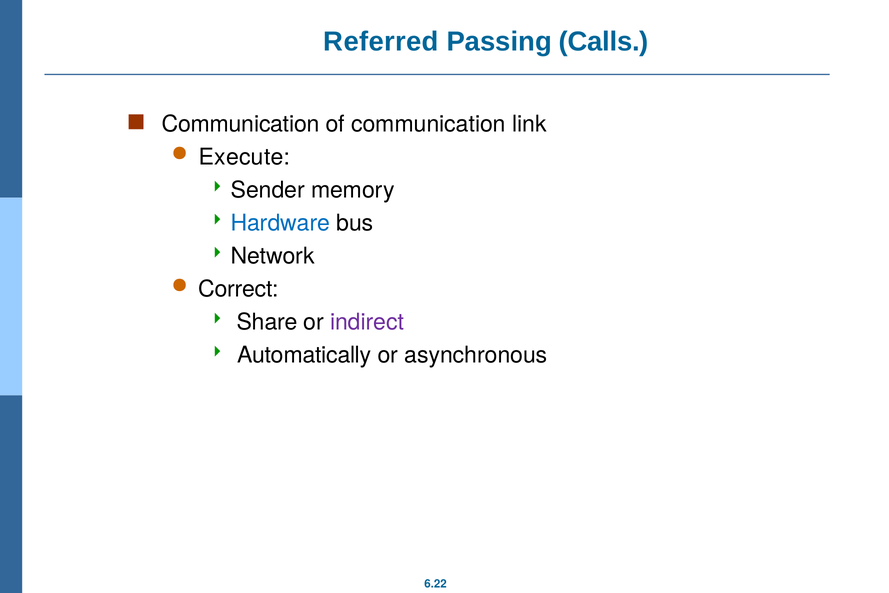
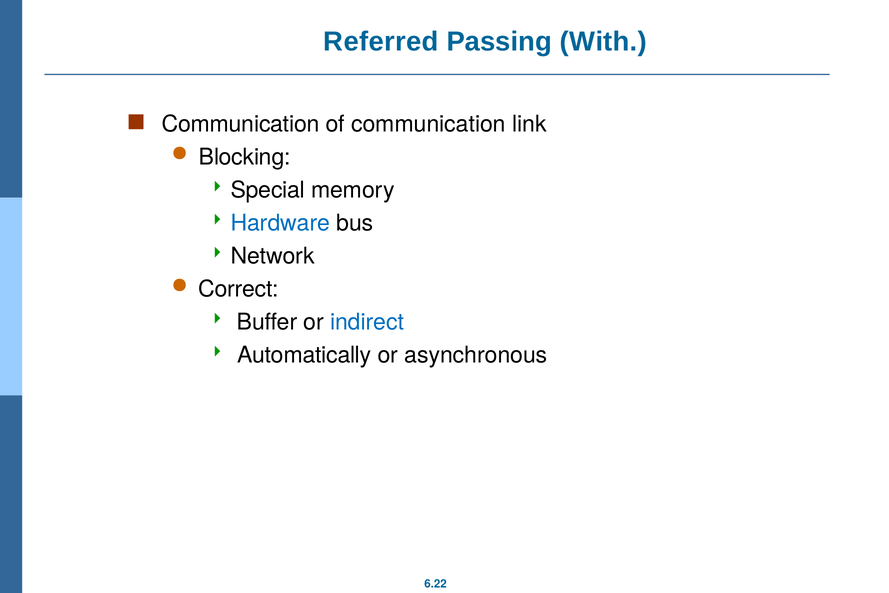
Calls: Calls -> With (603, 42)
Execute: Execute -> Blocking (245, 157)
Sender: Sender -> Special (268, 190)
Share: Share -> Buffer (267, 322)
indirect colour: purple -> blue (367, 322)
